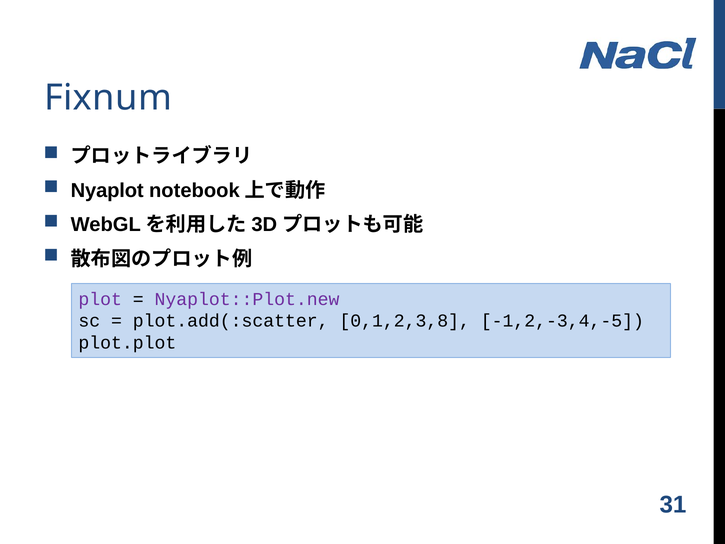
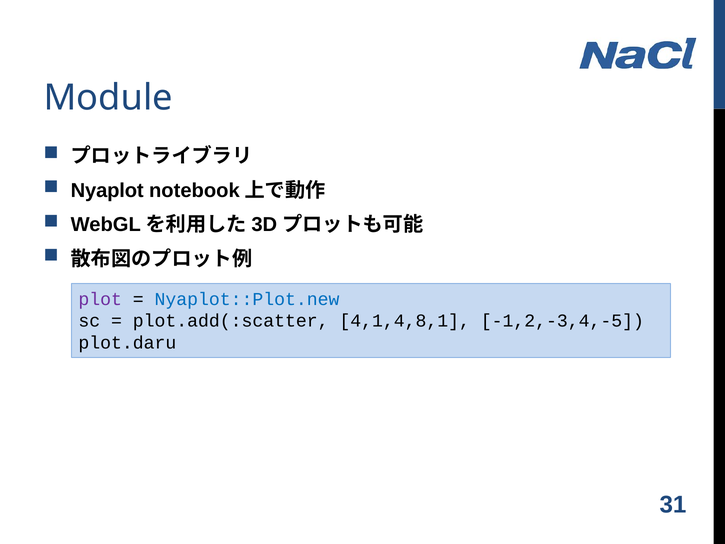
Fixnum: Fixnum -> Module (108, 98)
Nyaplot::Plot.new colour: purple -> blue (247, 299)
0,1,2,3,8: 0,1,2,3,8 -> 4,1,4,8,1 (405, 321)
plot.plot: plot.plot -> plot.daru (127, 342)
